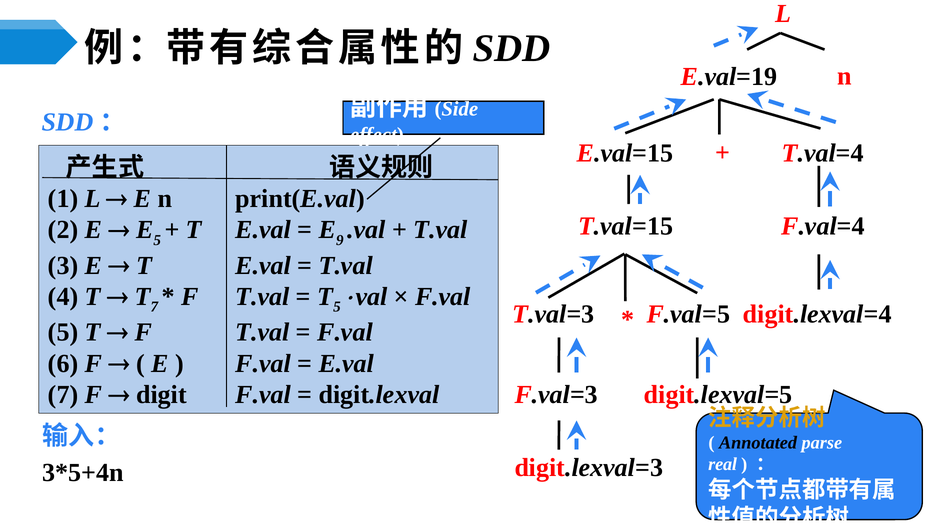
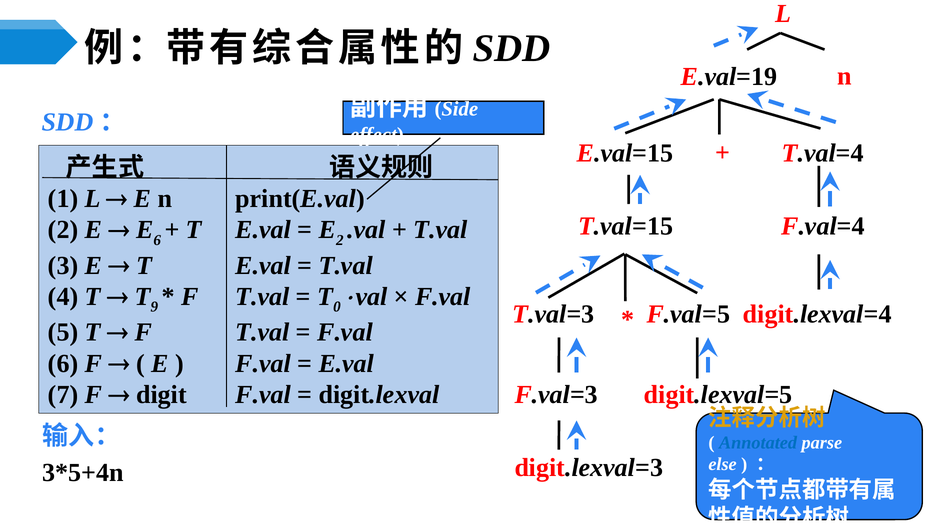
E 5: 5 -> 6 (157, 240)
E 9: 9 -> 2 (340, 240)
T 7: 7 -> 9 (154, 307)
T 5: 5 -> 0 (337, 307)
Annotated colour: black -> blue (758, 443)
real: real -> else (723, 465)
